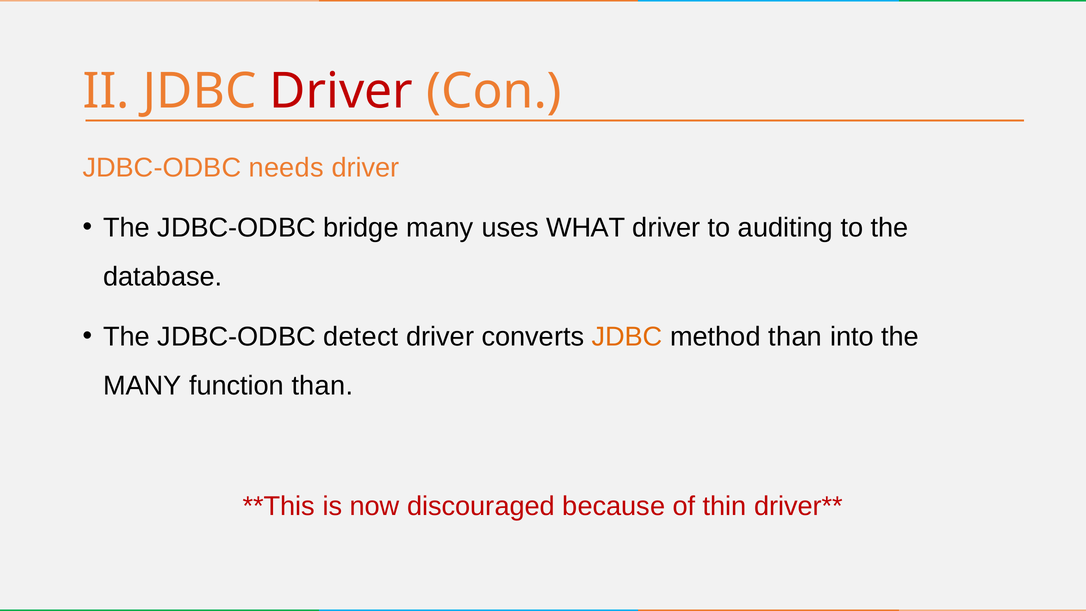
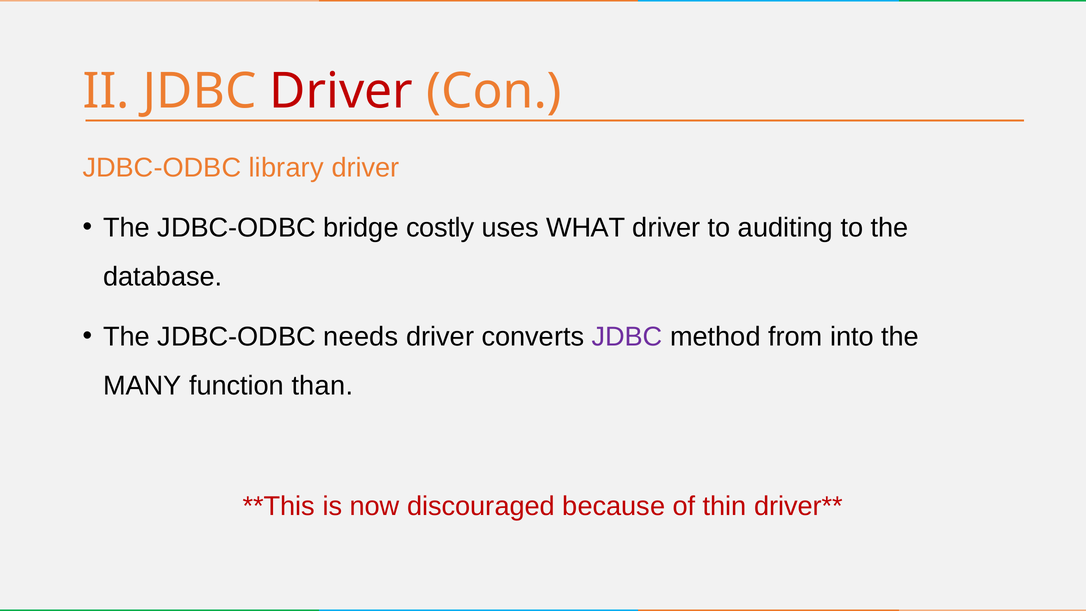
needs: needs -> library (286, 168)
bridge many: many -> costly (440, 228)
detect: detect -> needs (361, 337)
JDBC colour: orange -> purple (627, 337)
method than: than -> from (795, 337)
